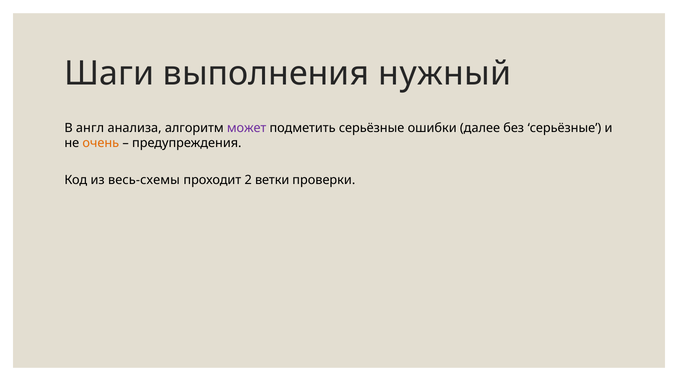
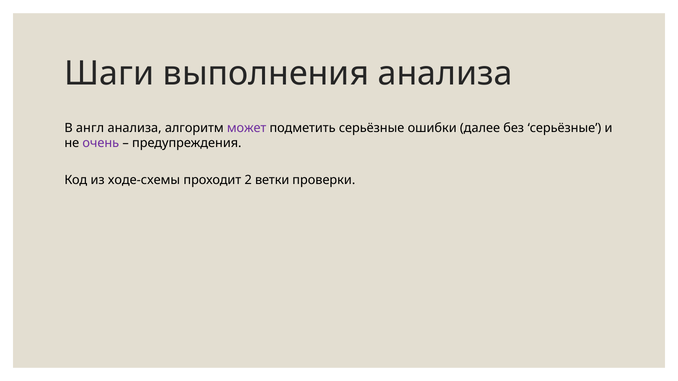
выполнения нужный: нужный -> анализа (445, 74)
очень colour: orange -> purple (101, 143)
весь-схемы: весь-схемы -> ходе-схемы (144, 180)
